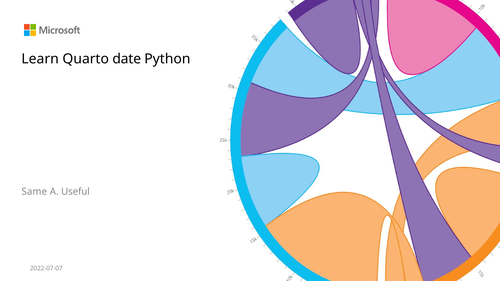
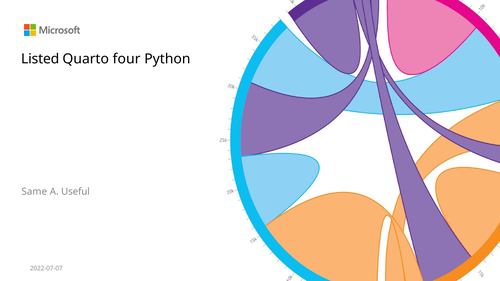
Learn: Learn -> Listed (40, 59)
date: date -> four (127, 59)
